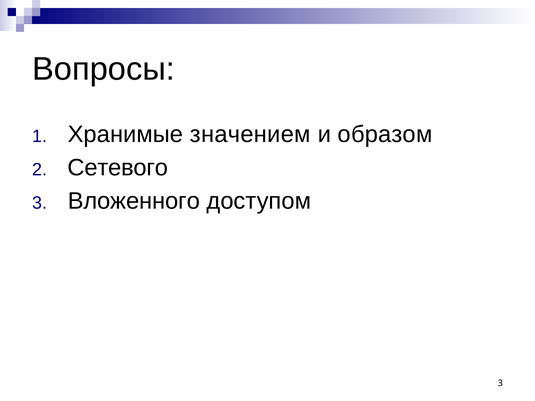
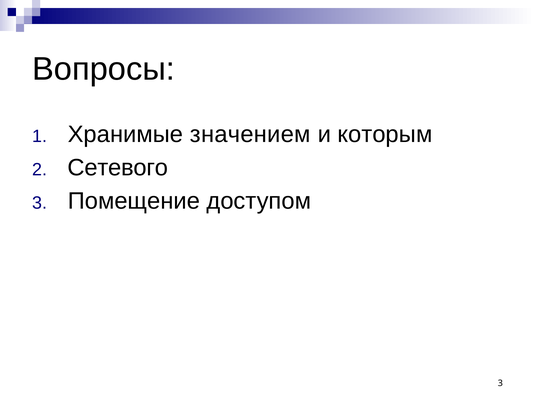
образом: образом -> которым (385, 135)
Вложенного: Вложенного -> Помещение (134, 201)
